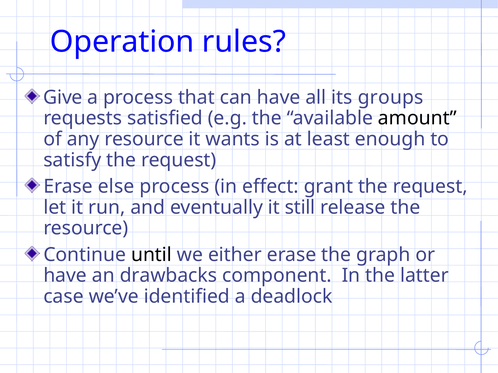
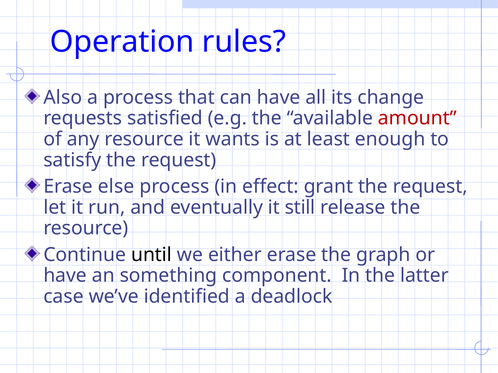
Give: Give -> Also (63, 98)
groups: groups -> change (391, 98)
amount colour: black -> red (417, 118)
drawbacks: drawbacks -> something (168, 276)
